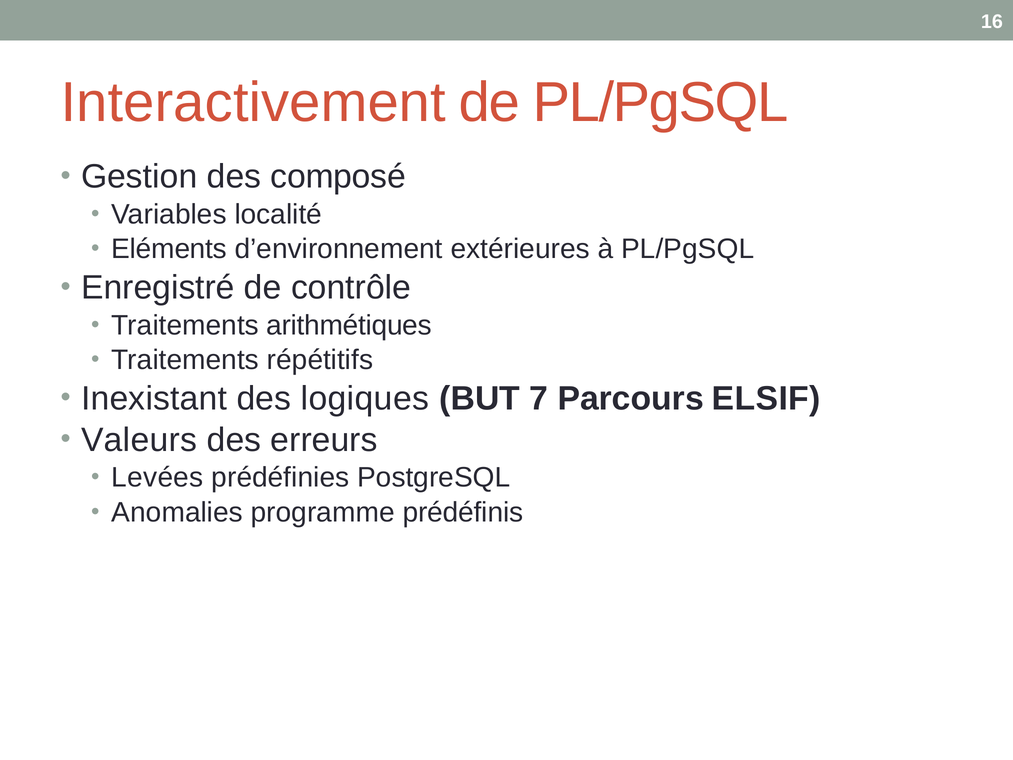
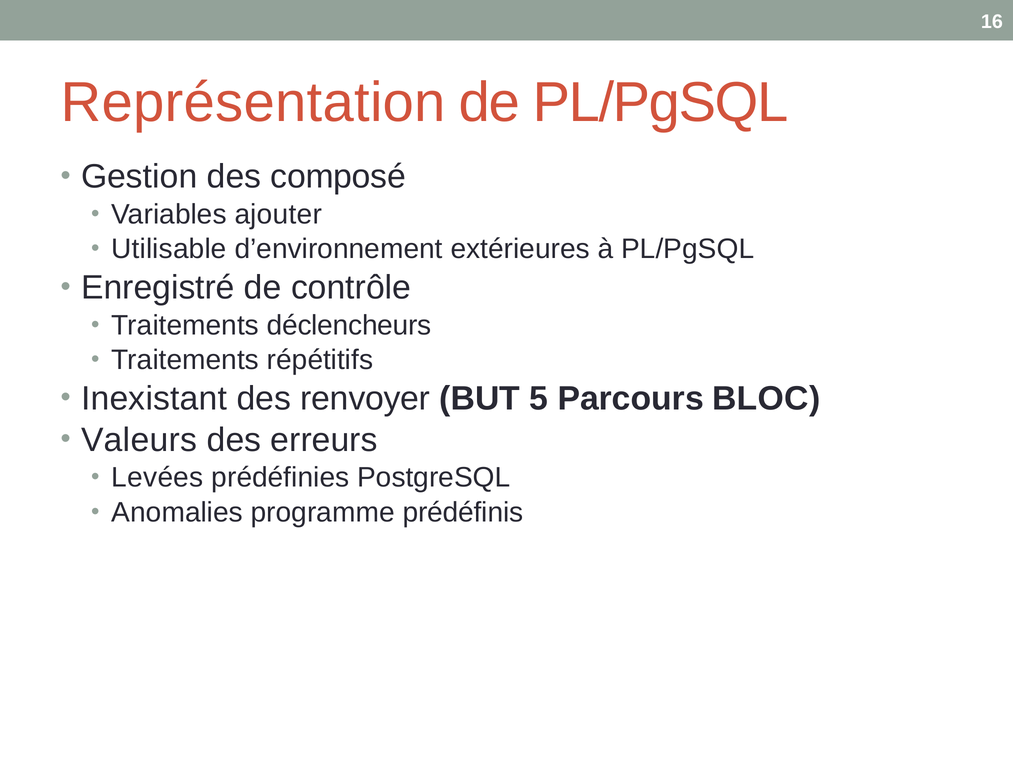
Interactivement: Interactivement -> Représentation (253, 103)
localité: localité -> ajouter (278, 214)
Eléments: Eléments -> Utilisable (169, 249)
arithmétiques: arithmétiques -> déclencheurs (349, 325)
logiques: logiques -> renvoyer (365, 398)
7: 7 -> 5 (539, 398)
ELSIF: ELSIF -> BLOC (766, 398)
